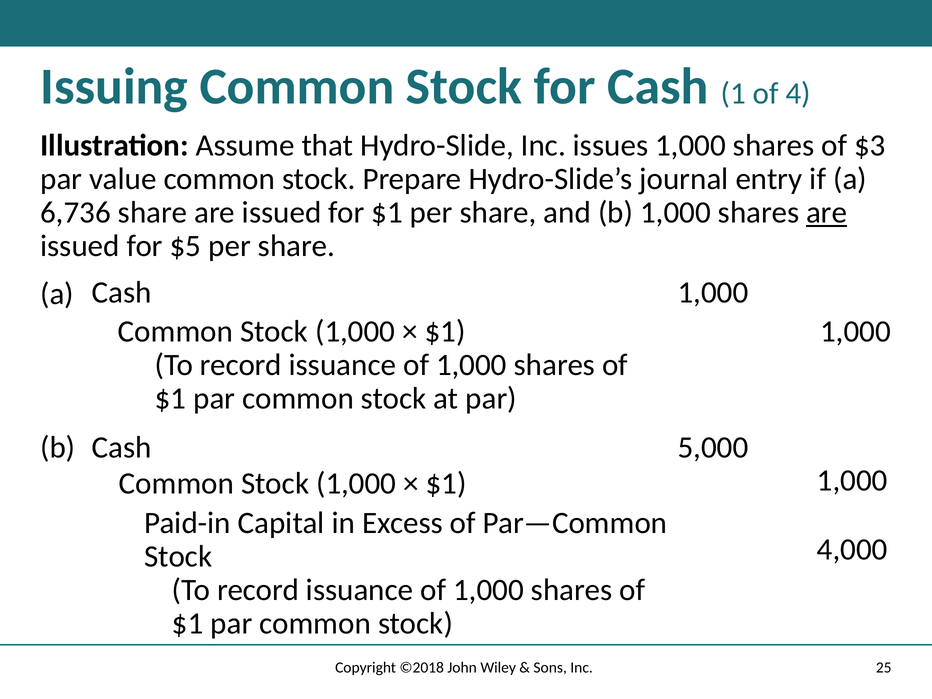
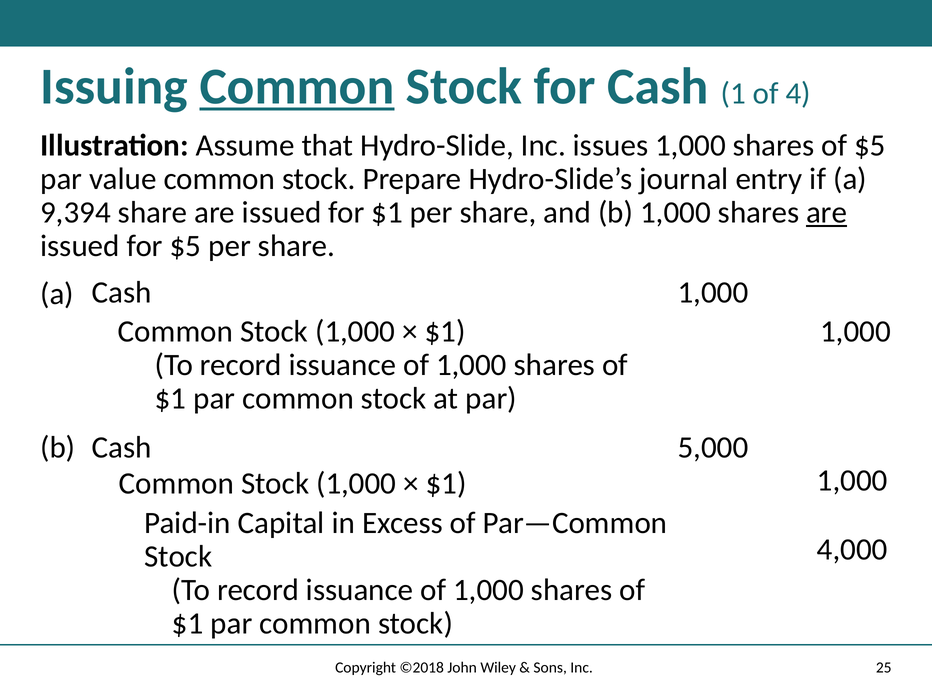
Common underline: none -> present (297, 87)
of $3: $3 -> $5 (870, 145)
6,736: 6,736 -> 9,394 (76, 213)
